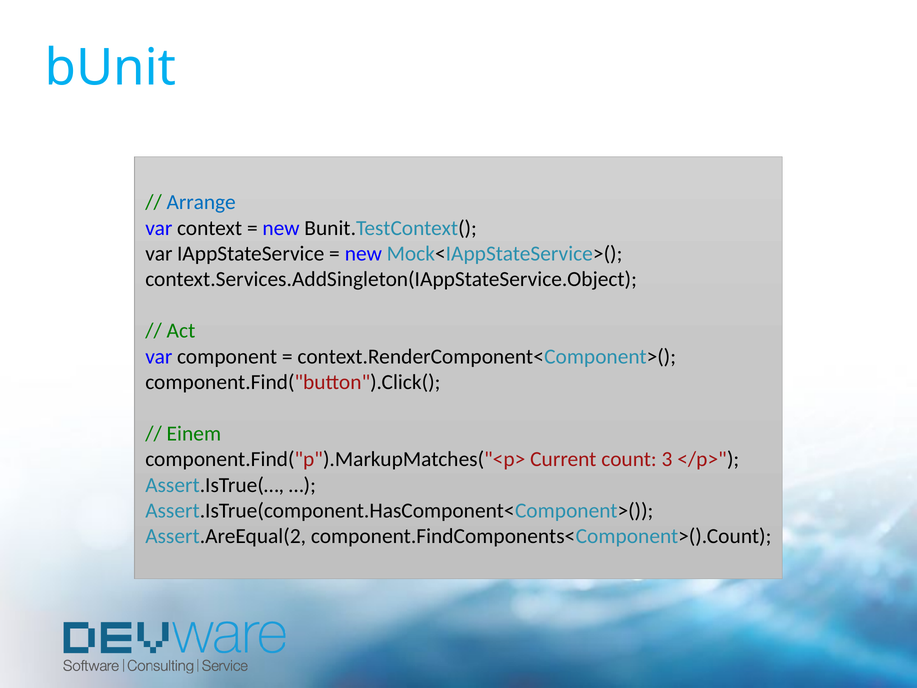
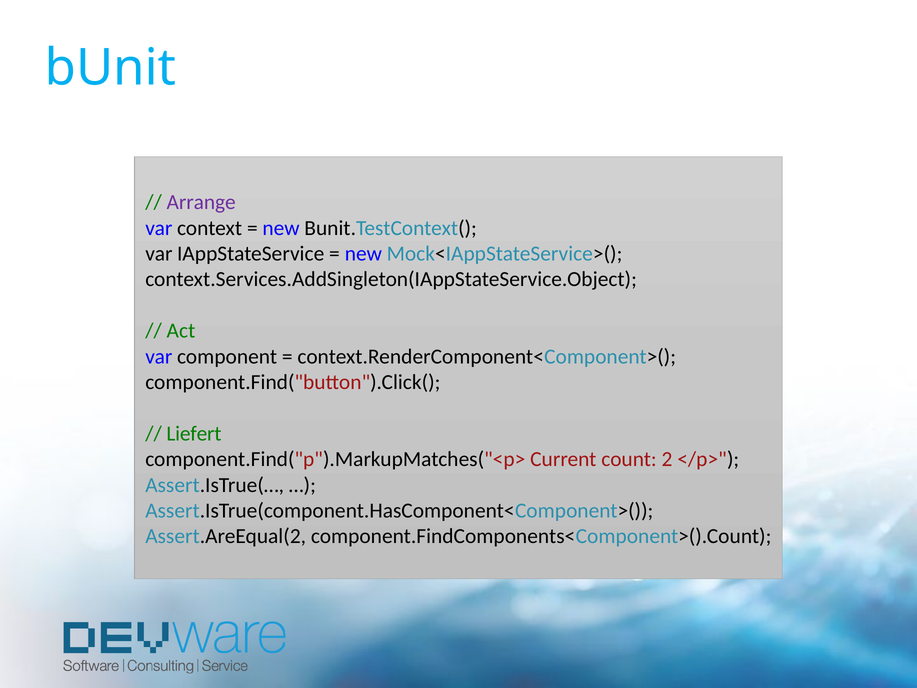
Arrange colour: blue -> purple (201, 202)
Einem: Einem -> Liefert (194, 433)
3: 3 -> 2 (667, 459)
